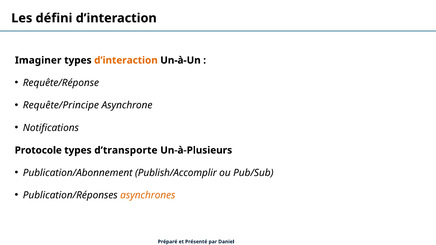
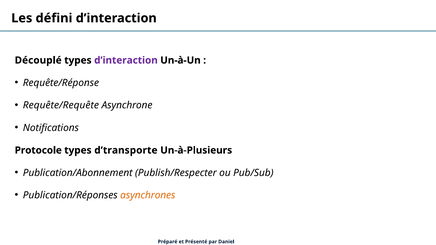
Imaginer: Imaginer -> Découplé (38, 60)
d’interaction colour: orange -> purple (126, 60)
Requête/Principe: Requête/Principe -> Requête/Requête (61, 105)
Publish/Accomplir: Publish/Accomplir -> Publish/Respecter (176, 173)
